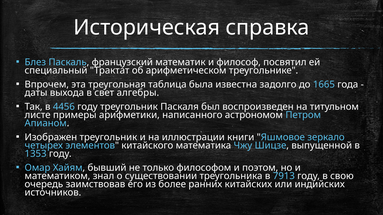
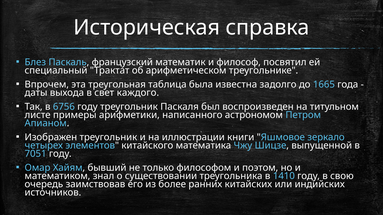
алгебры: алгебры -> каждого (138, 93)
4456: 4456 -> 6756 (64, 107)
1353: 1353 -> 7051 (36, 154)
7913: 7913 -> 1410 (284, 176)
